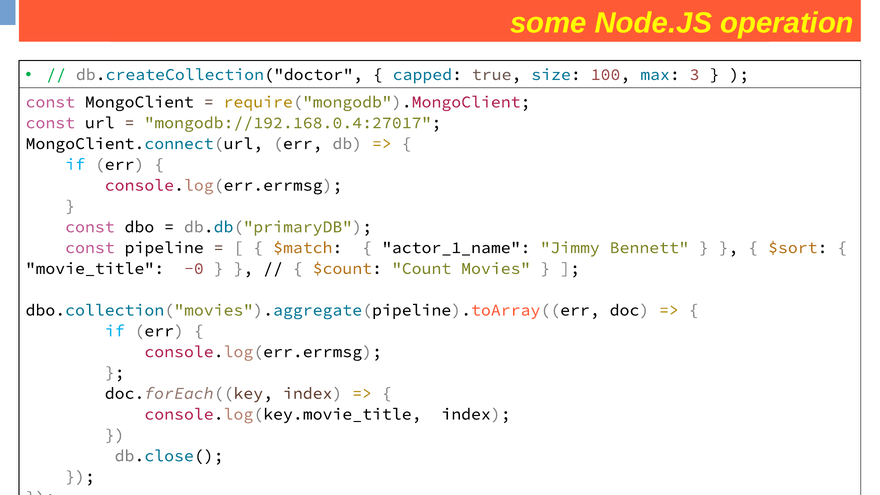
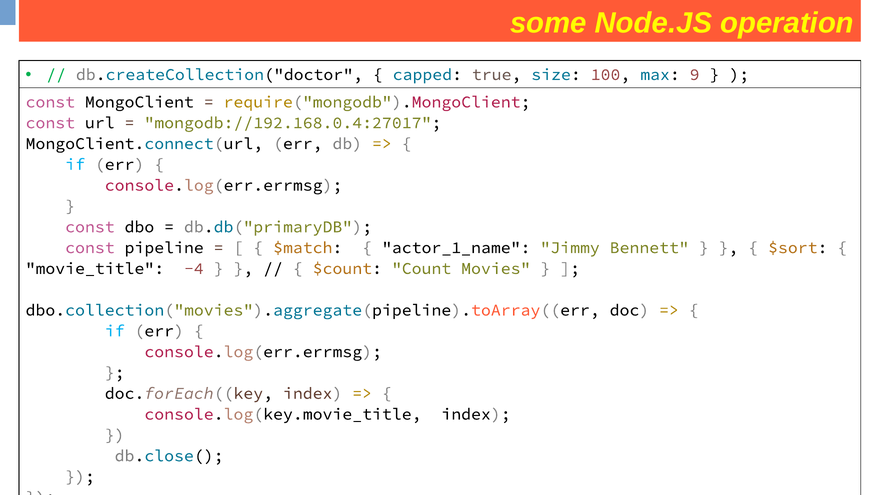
3: 3 -> 9 (695, 75)
-0: -0 -> -4 (194, 268)
